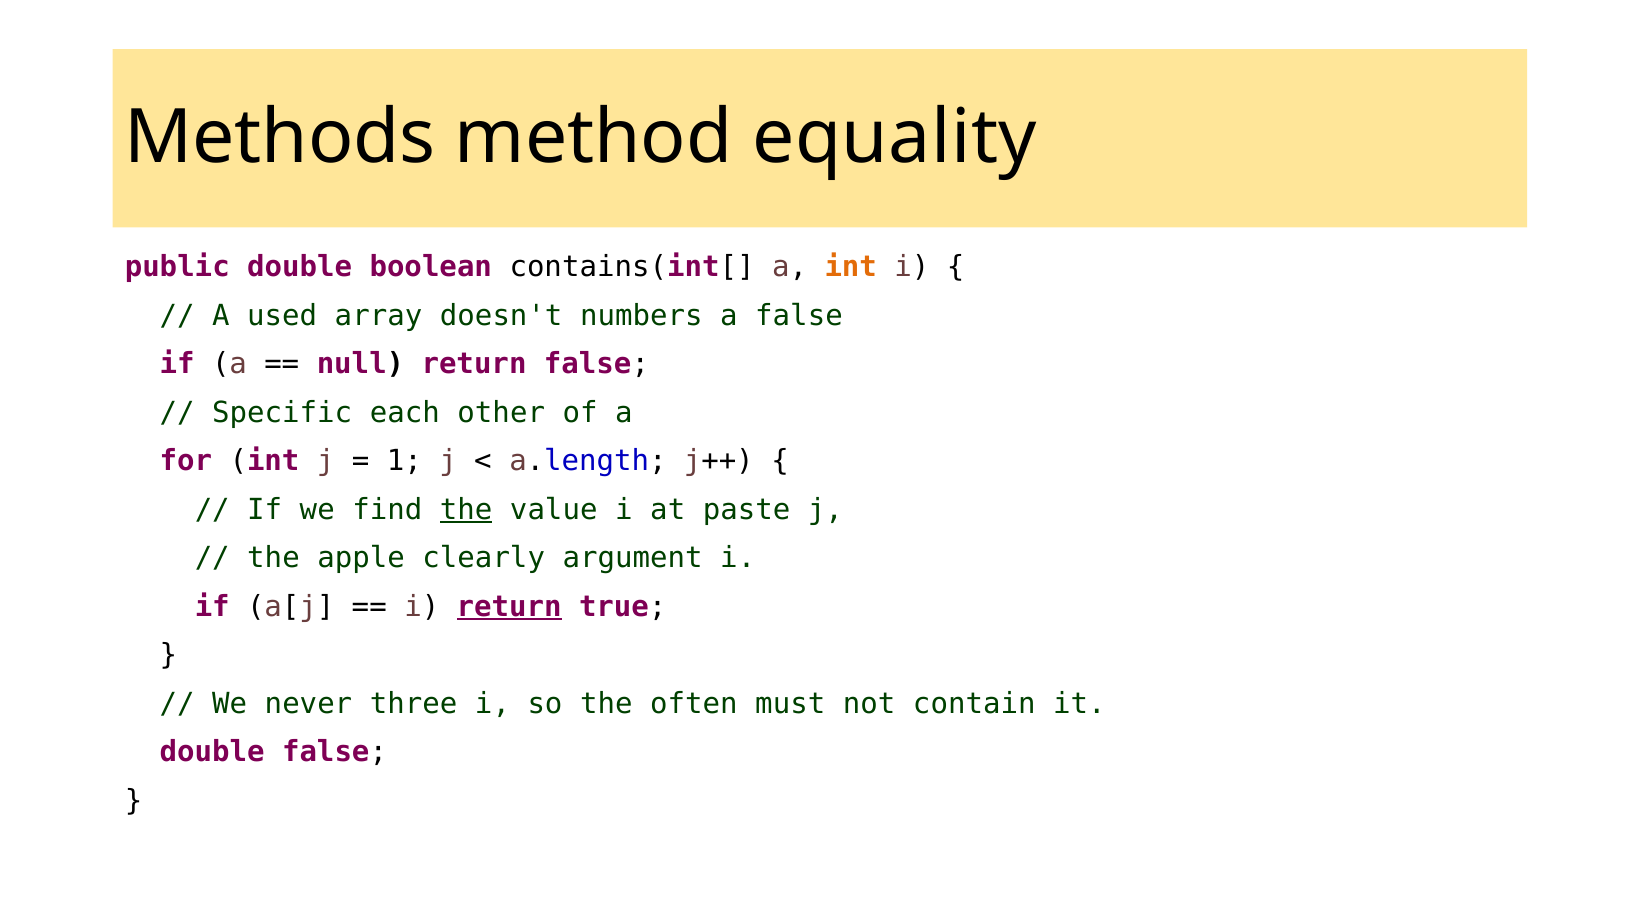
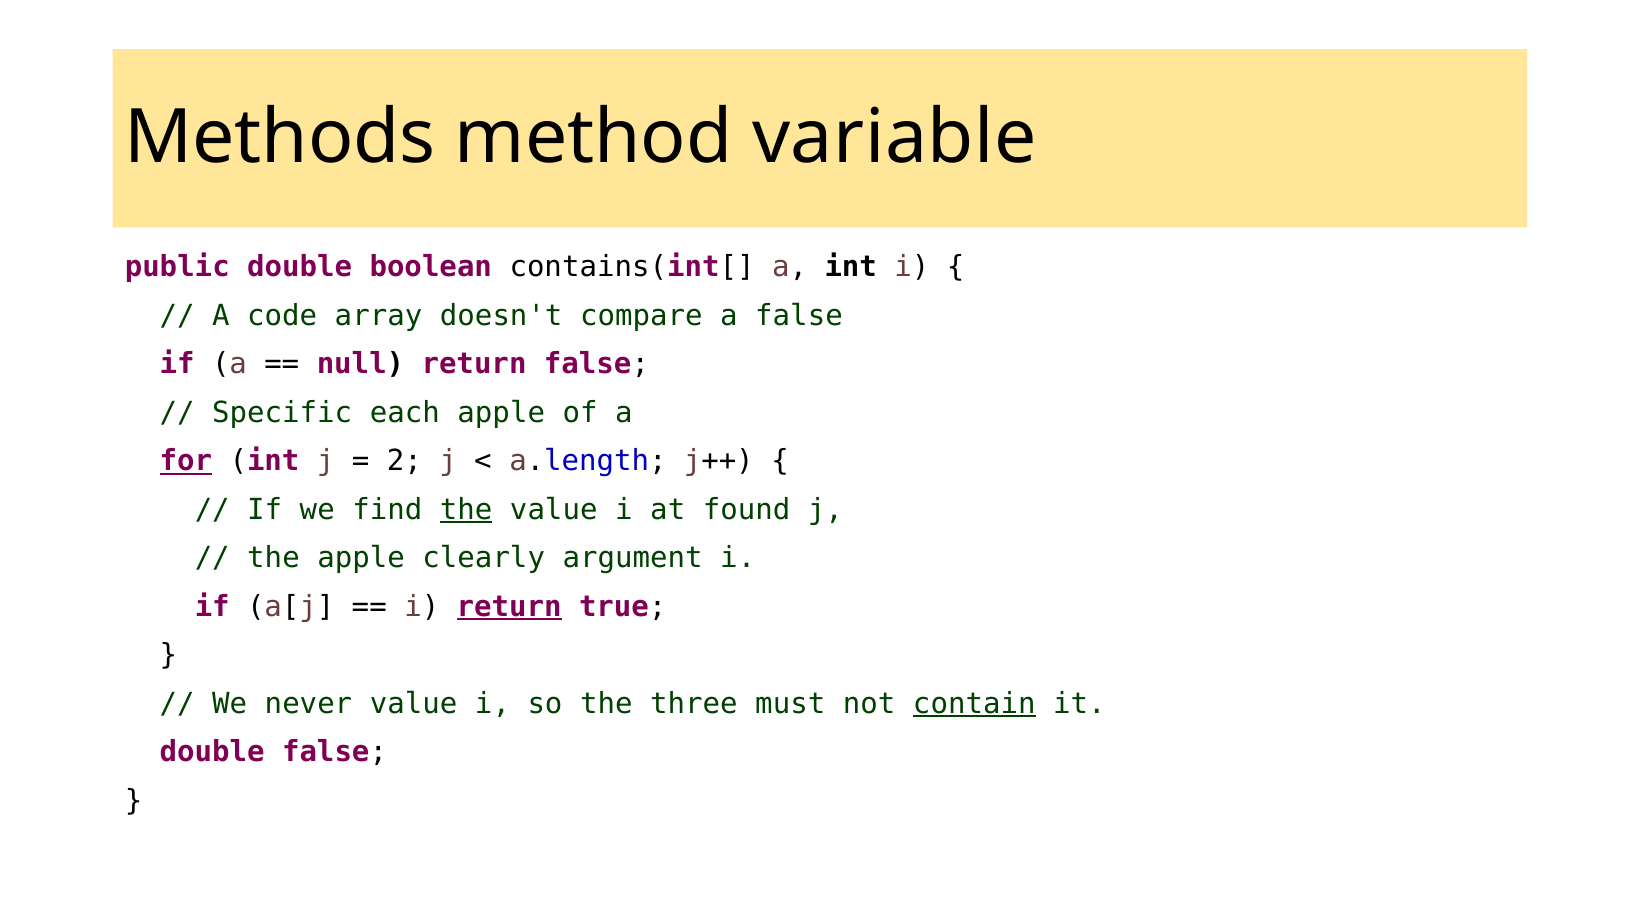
equality: equality -> variable (895, 138)
int colour: orange -> black (851, 267)
used: used -> code (282, 316)
numbers: numbers -> compare (641, 316)
each other: other -> apple (501, 412)
for underline: none -> present (186, 461)
1: 1 -> 2 (404, 461)
paste: paste -> found (747, 509)
never three: three -> value (414, 703)
often: often -> three (694, 703)
contain underline: none -> present (974, 703)
